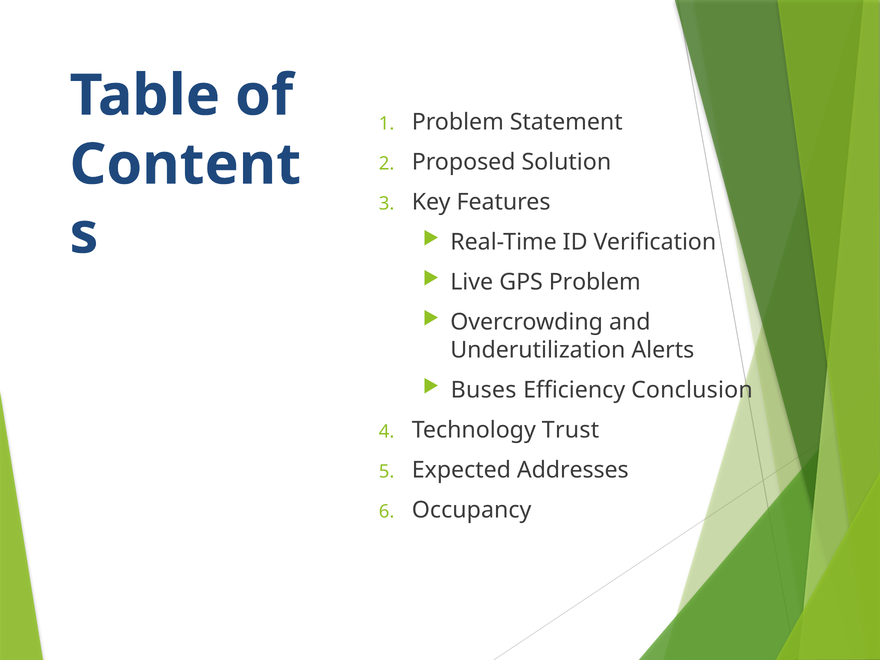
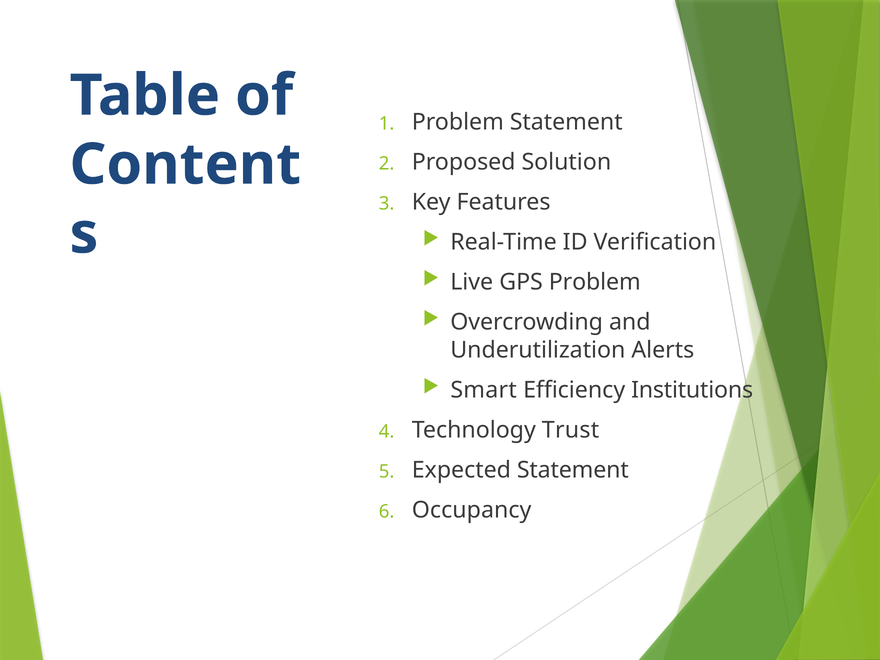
Buses: Buses -> Smart (484, 390)
Conclusion: Conclusion -> Institutions (692, 390)
Expected Addresses: Addresses -> Statement (573, 470)
